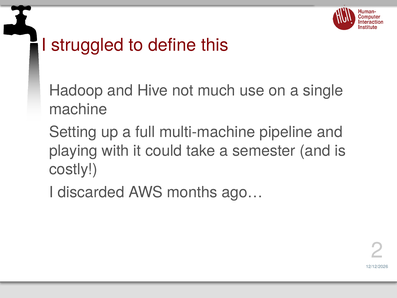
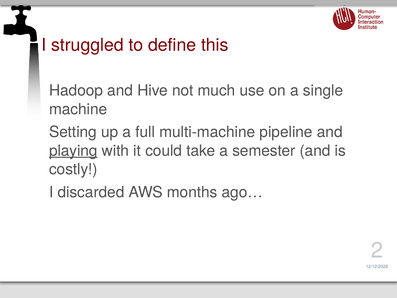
playing underline: none -> present (73, 151)
